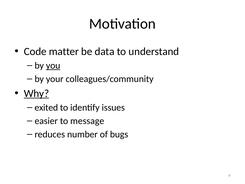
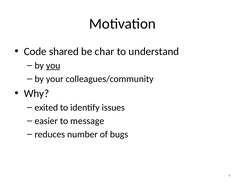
matter: matter -> shared (64, 51)
data: data -> char (105, 51)
Why underline: present -> none (37, 93)
